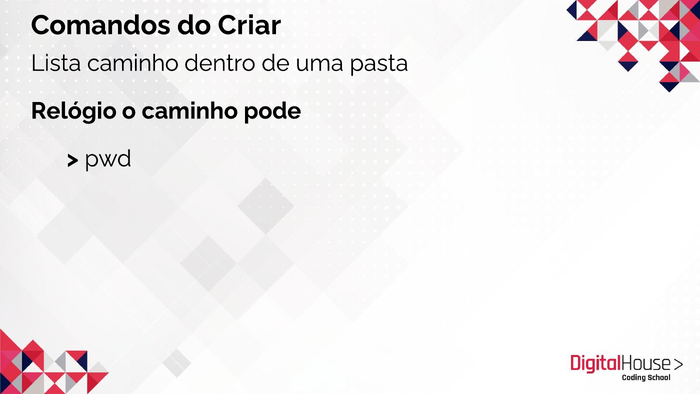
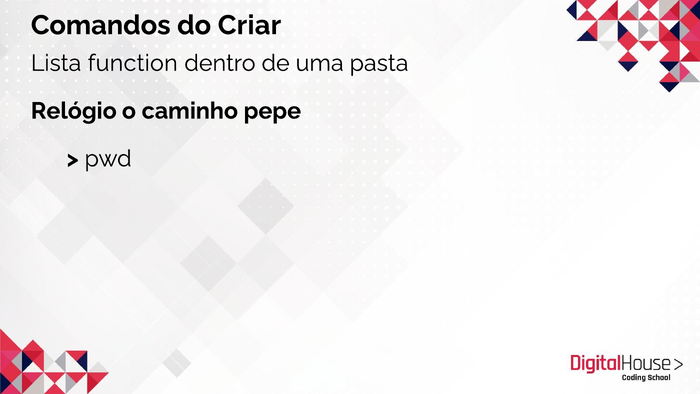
Lista caminho: caminho -> function (133, 63)
pode: pode -> pepe (272, 111)
